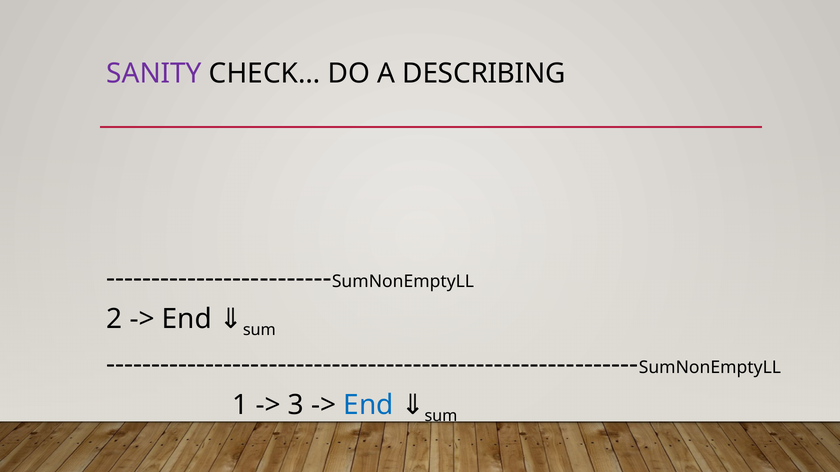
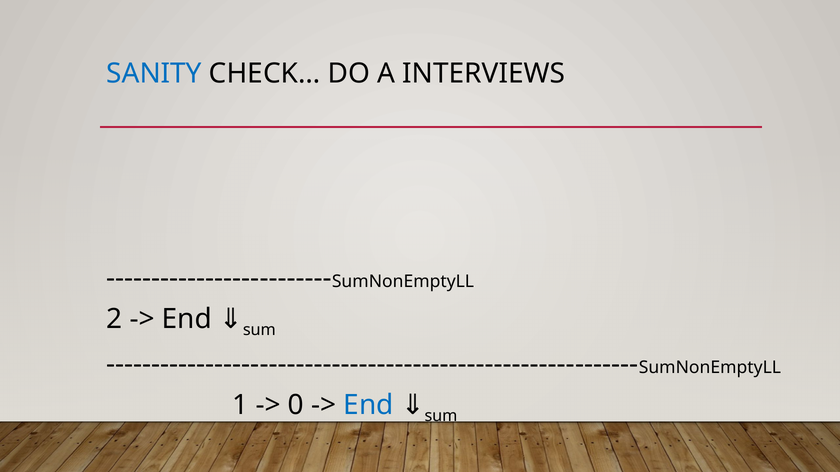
SANITY colour: purple -> blue (154, 74)
DESCRIBING: DESCRIBING -> INTERVIEWS (484, 74)
3: 3 -> 0 (296, 406)
